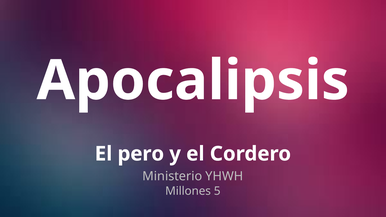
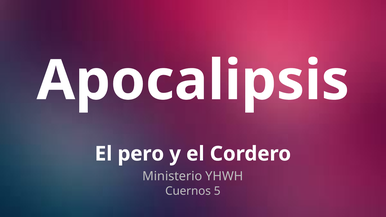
Millones: Millones -> Cuernos (188, 191)
